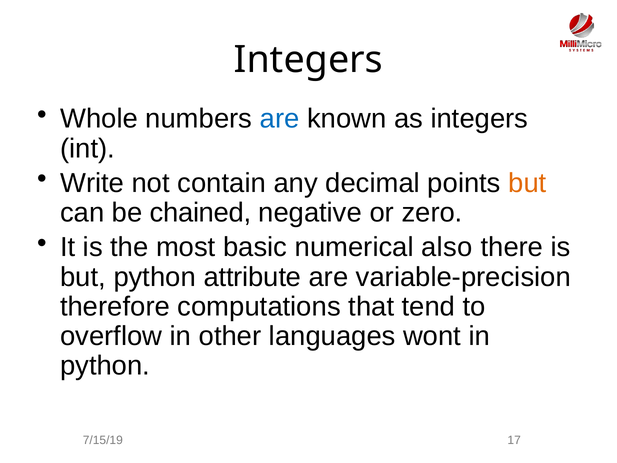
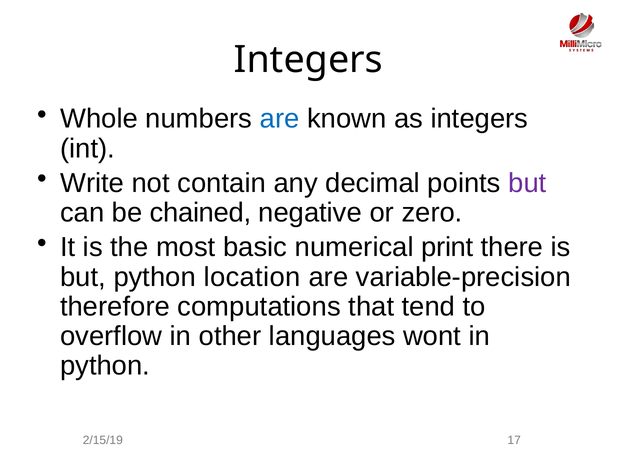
but colour: orange -> purple (527, 183)
also: also -> print (447, 247)
attribute: attribute -> location (252, 277)
7/15/19: 7/15/19 -> 2/15/19 (103, 440)
